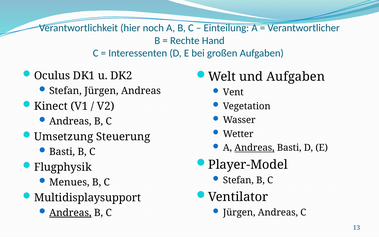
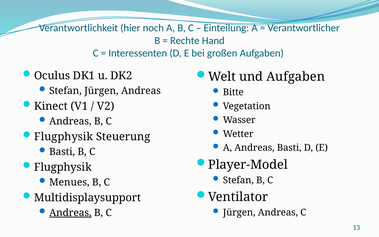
Vent: Vent -> Bitte (233, 92)
Umsetzung: Umsetzung -> Flugphysik (64, 137)
Andreas underline: present -> none (254, 148)
